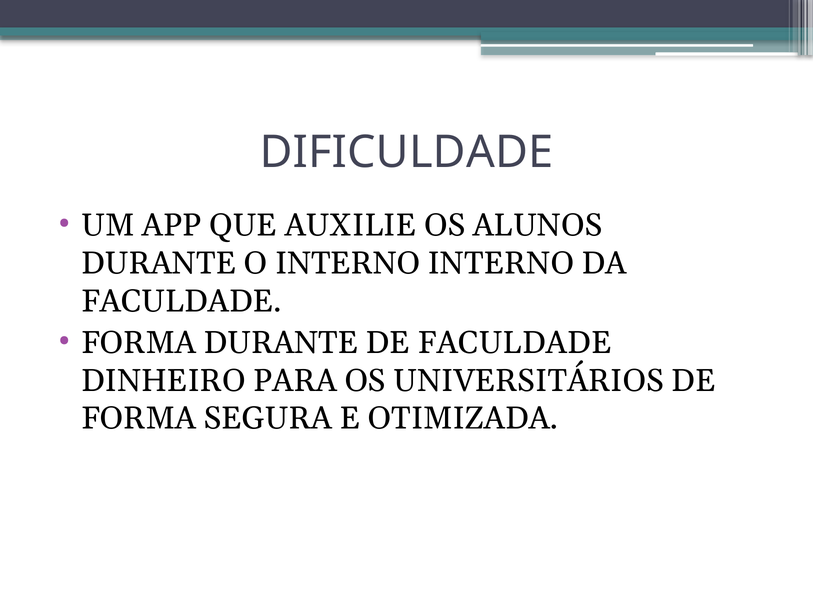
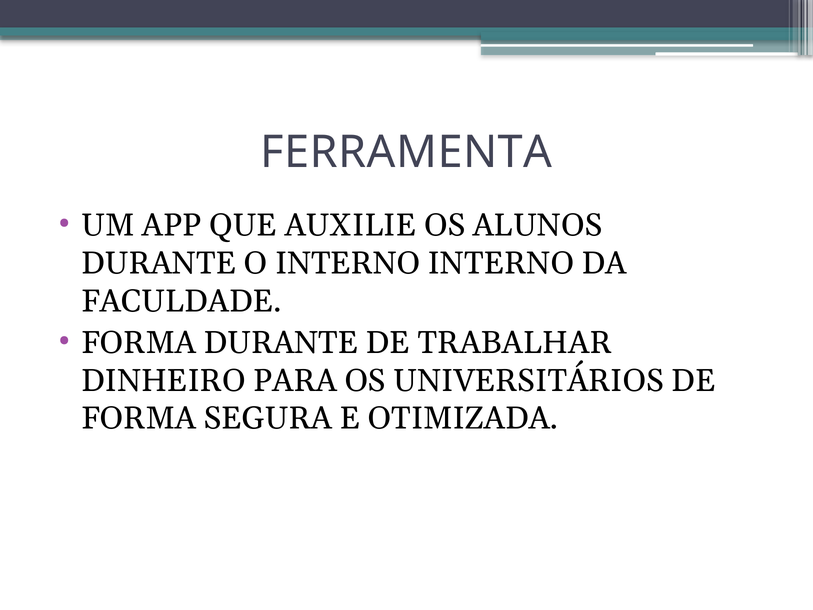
DIFICULDADE: DIFICULDADE -> FERRAMENTA (406, 152)
DE FACULDADE: FACULDADE -> TRABALHAR (515, 342)
